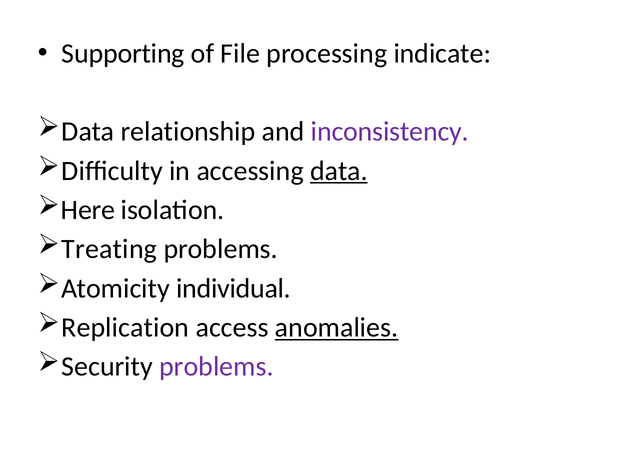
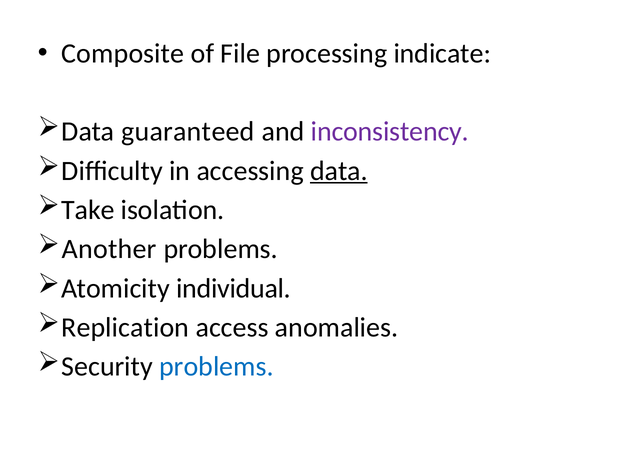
Supporting: Supporting -> Composite (123, 53)
relationship: relationship -> guaranteed (188, 132)
Here: Here -> Take (88, 210)
Treating: Treating -> Another (109, 249)
anomalies underline: present -> none (337, 328)
problems colour: purple -> blue (216, 367)
